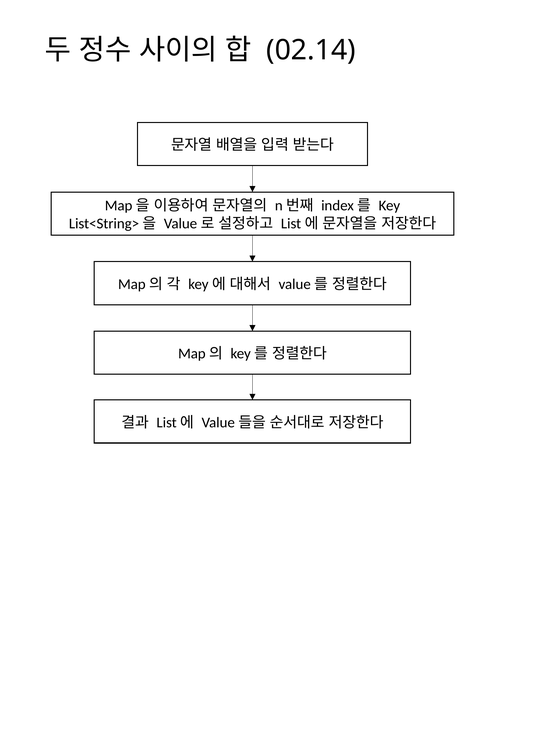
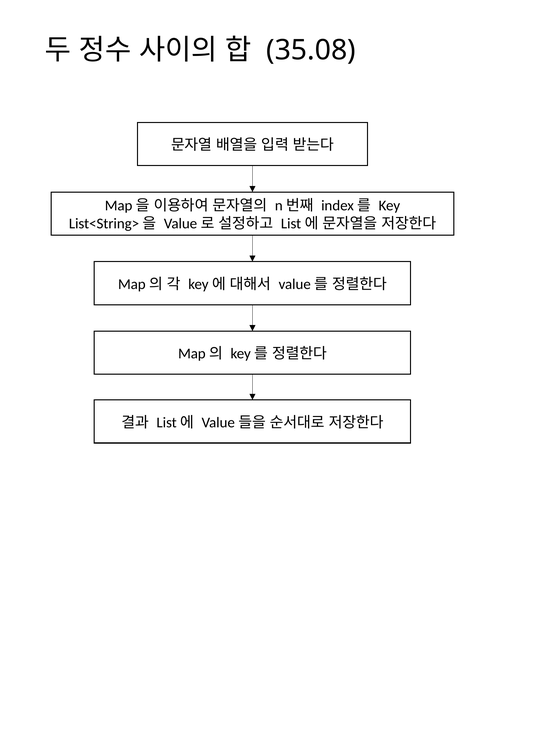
02.14: 02.14 -> 35.08 (311, 50)
